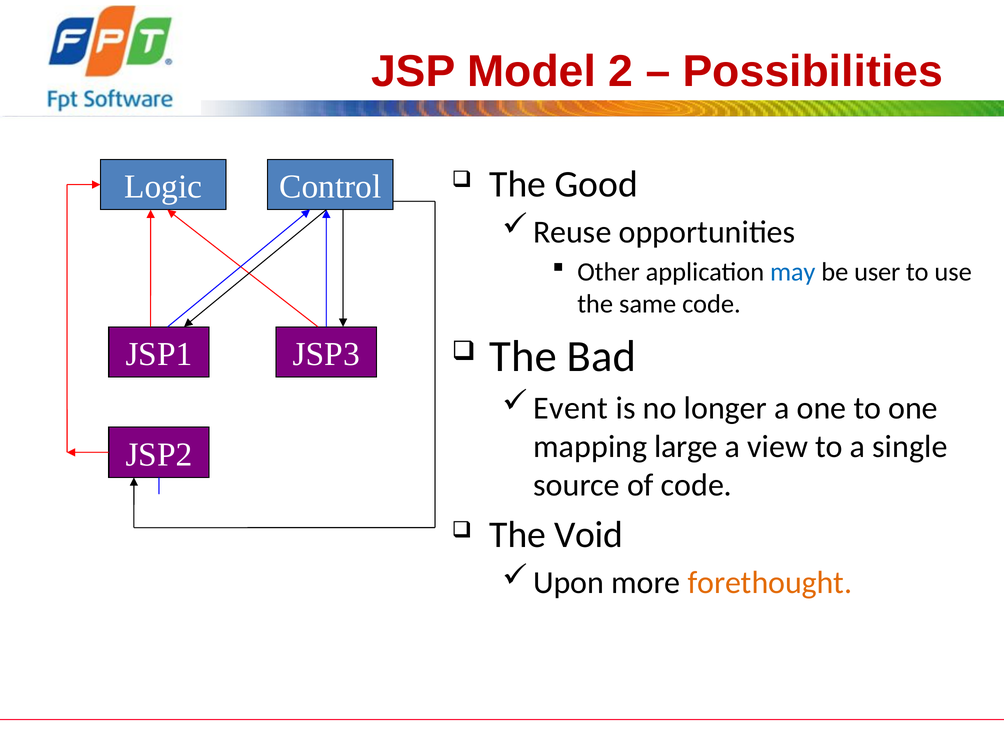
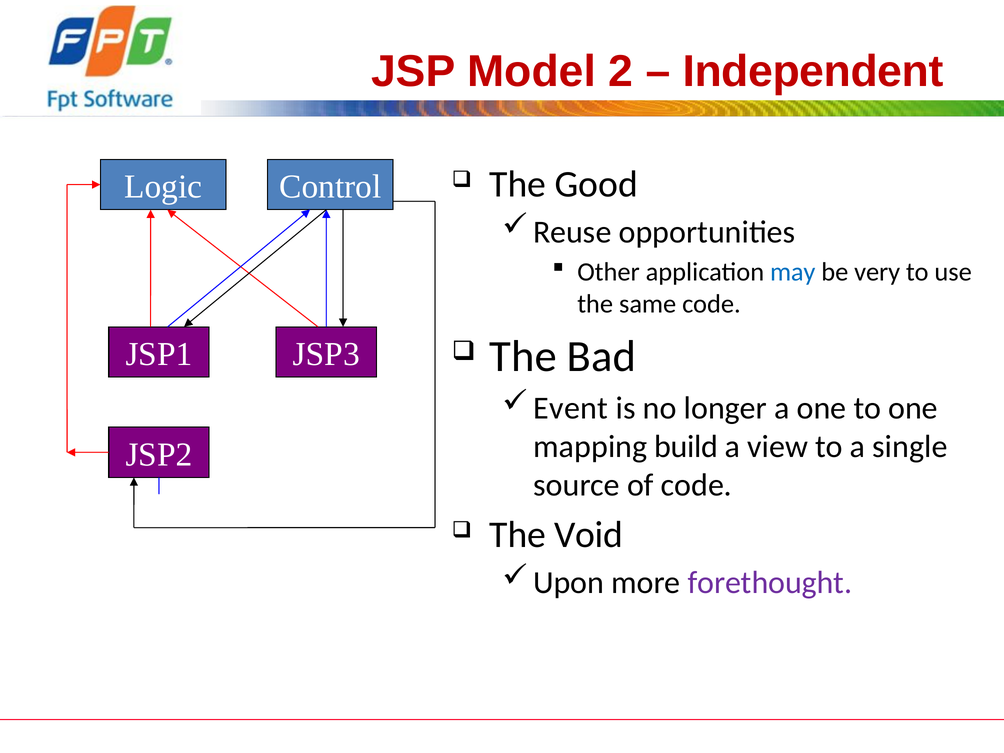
Possibilities: Possibilities -> Independent (813, 72)
user: user -> very (877, 272)
large: large -> build (686, 447)
forethought colour: orange -> purple (770, 583)
